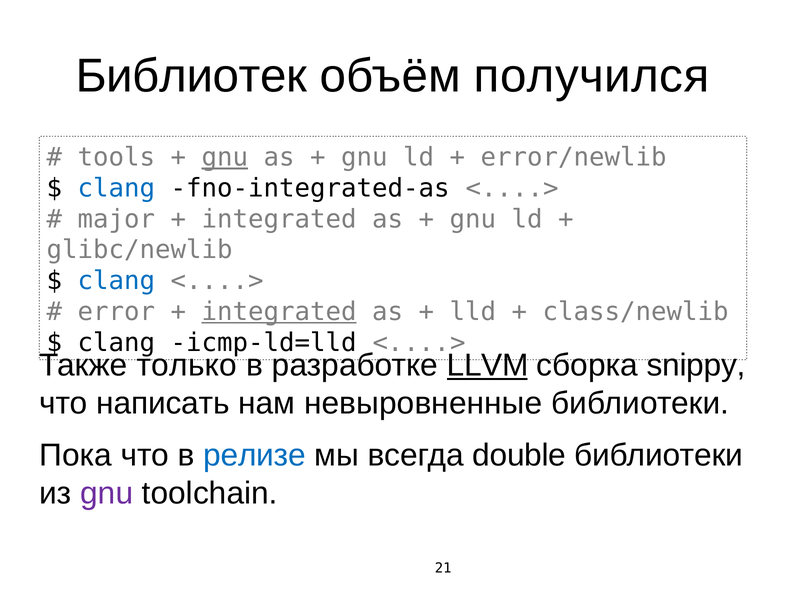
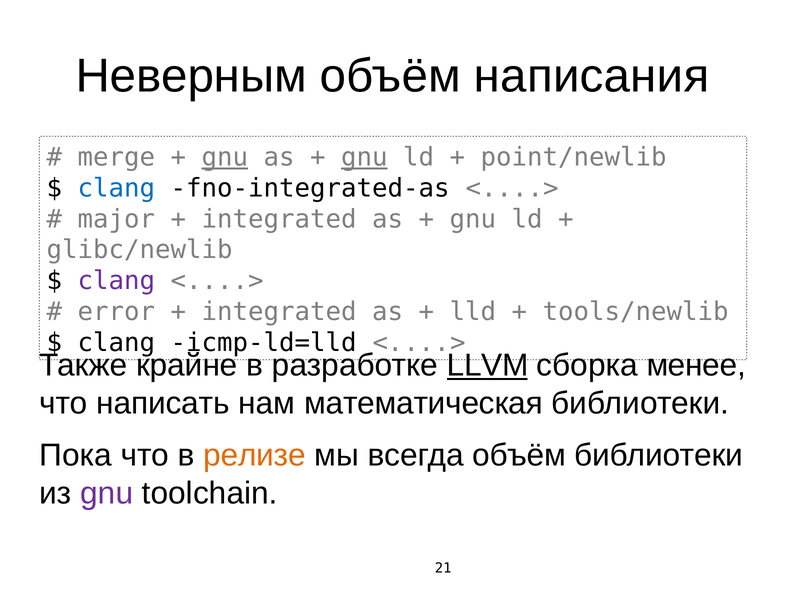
Библиотек: Библиотек -> Неверным (191, 76)
получился: получился -> написания (592, 76)
tools: tools -> merge (116, 158)
gnu underline: none -> present (364, 158)
error/newlib: error/newlib -> point/newlib (574, 158)
clang colour: blue -> purple (116, 281)
integrated underline: present -> none (279, 312)
class/newlib: class/newlib -> tools/newlib (636, 312)
только: только -> крайне (187, 366)
snippy: snippy -> менее (696, 366)
невыровненные: невыровненные -> математическая (423, 404)
релизе colour: blue -> orange (255, 456)
всегда double: double -> объём (519, 456)
